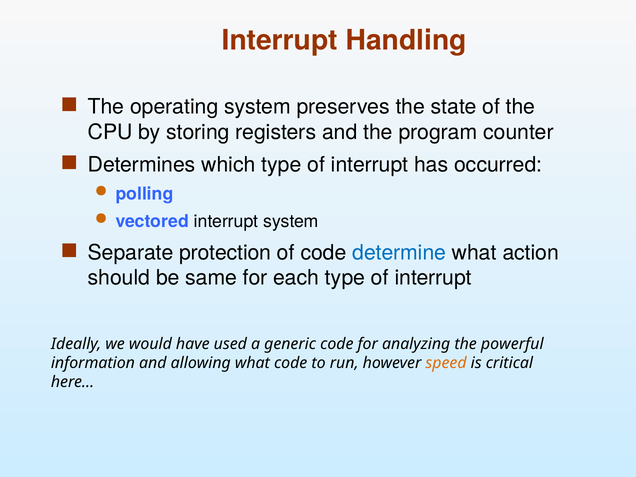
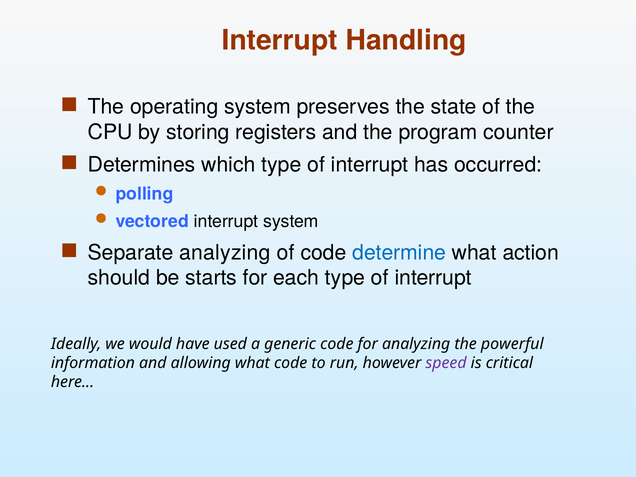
Separate protection: protection -> analyzing (225, 253)
same: same -> starts (211, 278)
speed colour: orange -> purple (446, 363)
